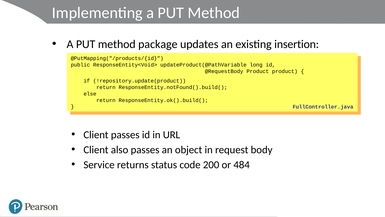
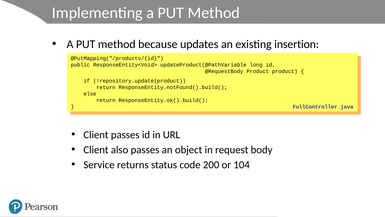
package: package -> because (158, 44)
484: 484 -> 104 (242, 164)
